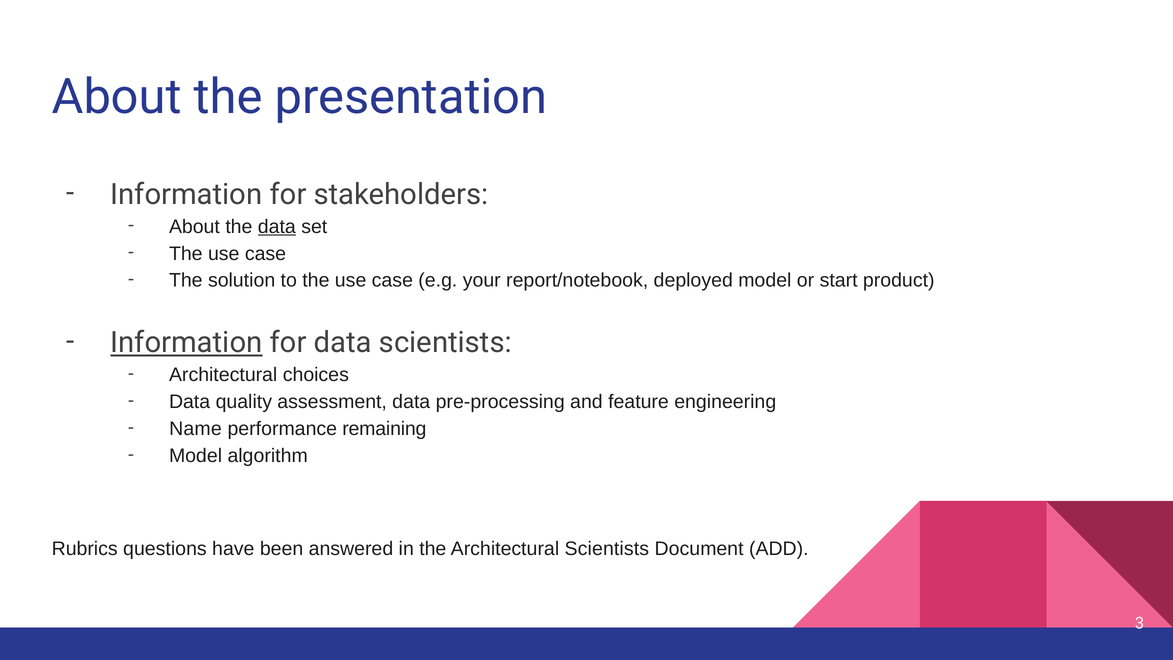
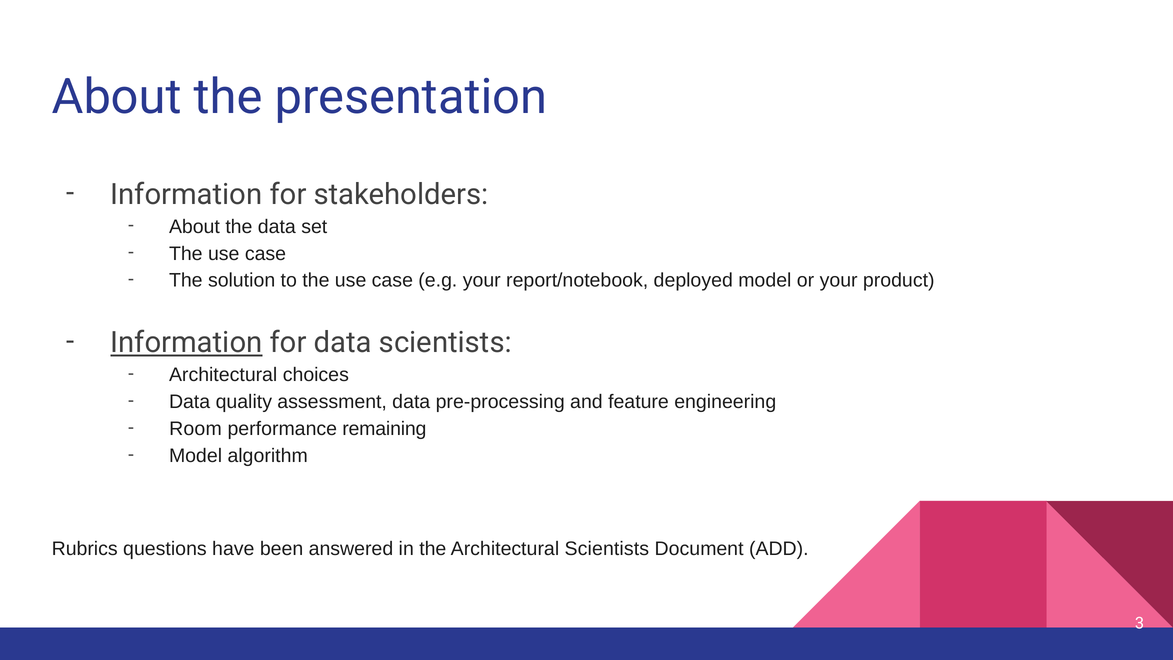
data underline: present -> none (277, 227)
or start: start -> your (839, 280)
Name: Name -> Room (195, 429)
